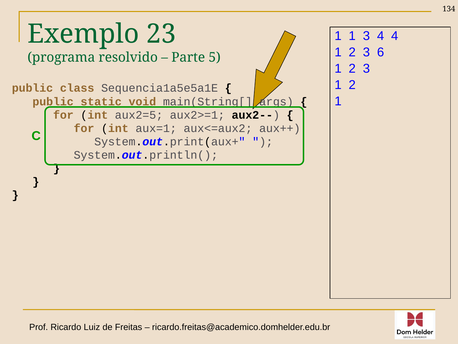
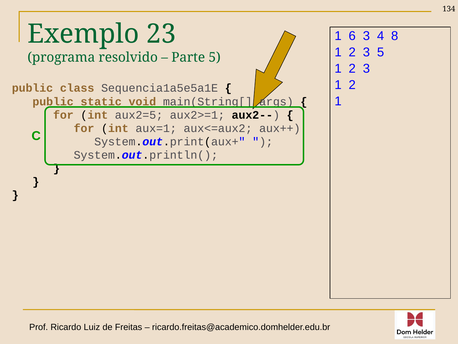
1 1: 1 -> 6 (352, 36)
4 4: 4 -> 8 (395, 36)
3 6: 6 -> 5 (381, 52)
